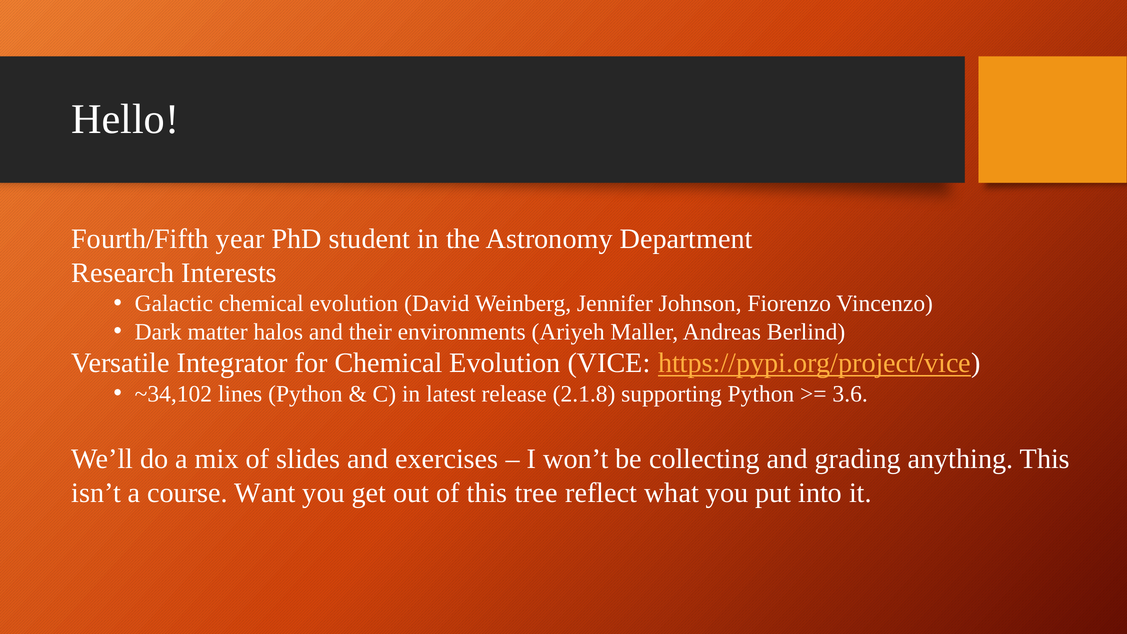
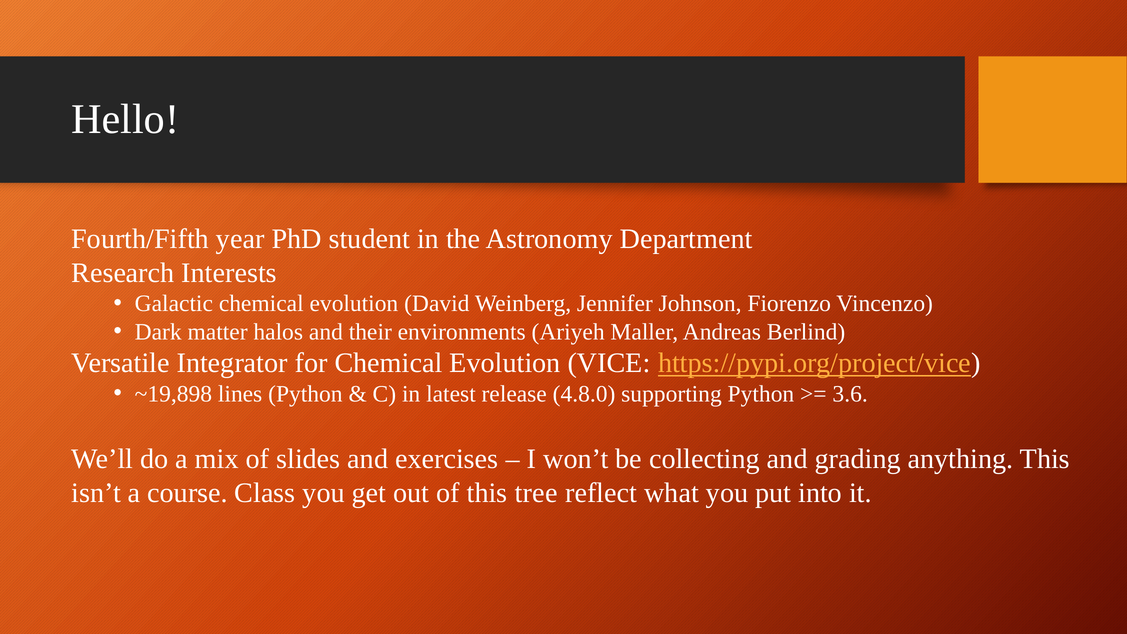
~34,102: ~34,102 -> ~19,898 (173, 394)
2.1.8: 2.1.8 -> 4.8.0 (584, 394)
Want: Want -> Class (265, 493)
